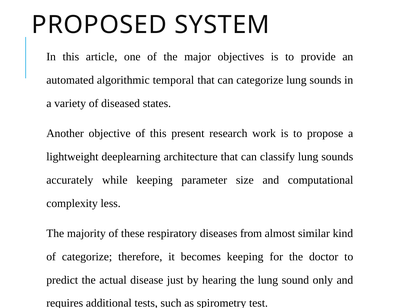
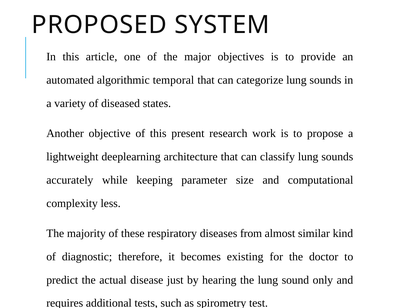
of categorize: categorize -> diagnostic (87, 257)
becomes keeping: keeping -> existing (245, 257)
